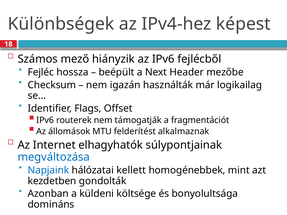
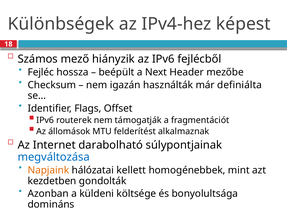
logikailag: logikailag -> definiálta (240, 85)
elhagyhatók: elhagyhatók -> darabolható (111, 145)
Napjaink colour: blue -> orange (48, 170)
